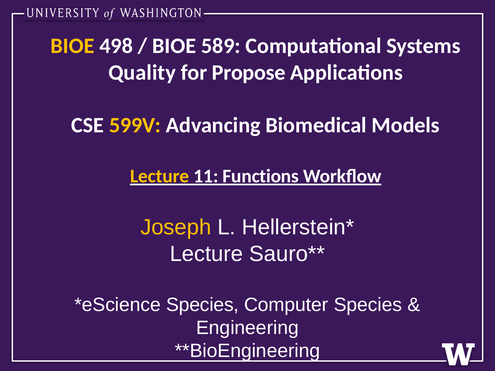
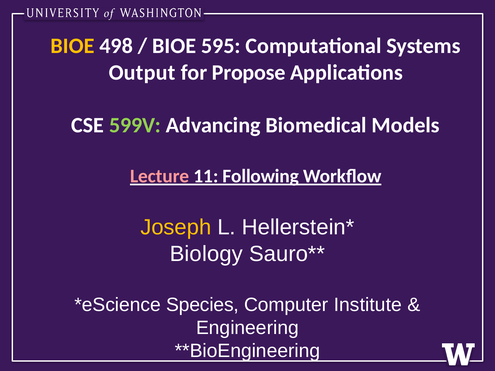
589: 589 -> 595 (221, 46)
Quality: Quality -> Output (142, 73)
599V colour: yellow -> light green (135, 125)
Lecture colour: yellow -> pink (160, 176)
Functions: Functions -> Following (261, 176)
Lecture: Lecture -> Biology (206, 254)
Computer Species: Species -> Institute (368, 305)
